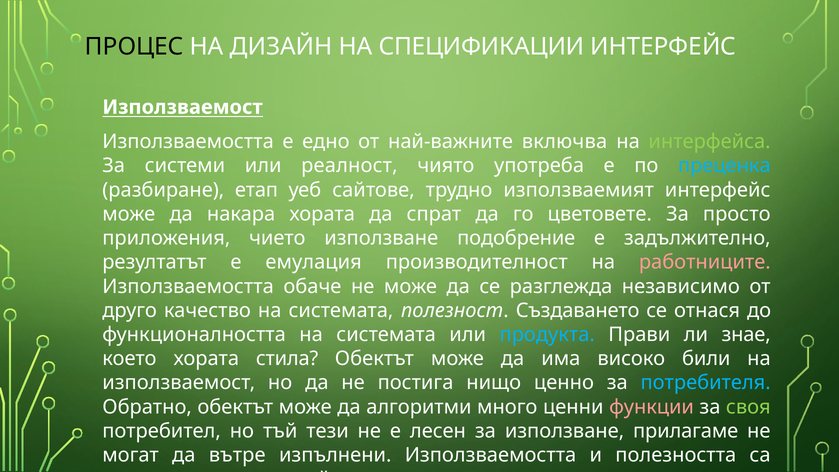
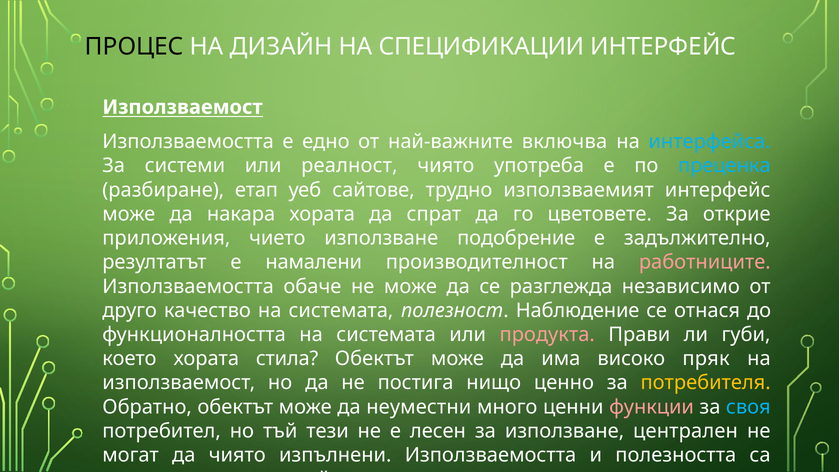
интерфейса colour: light green -> light blue (710, 142)
просто: просто -> открие (737, 214)
емулация: емулация -> намалени (314, 262)
Създаването: Създаването -> Наблюдение (578, 310)
продукта colour: light blue -> pink (547, 335)
знае: знае -> губи (746, 335)
били: били -> пряк (706, 359)
потребителя colour: light blue -> yellow (706, 383)
алгоритми: алгоритми -> неуместни (419, 407)
своя colour: light green -> light blue (748, 407)
прилагаме: прилагаме -> централен (686, 431)
да вътре: вътре -> чиято (237, 455)
